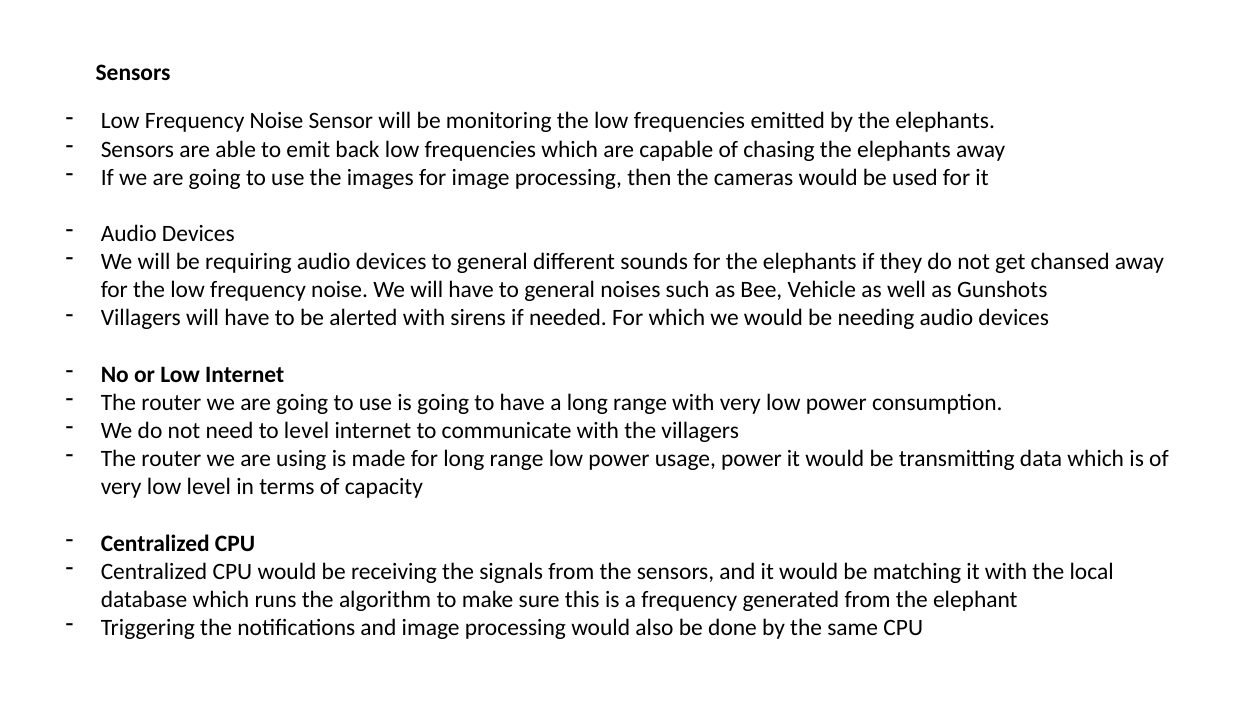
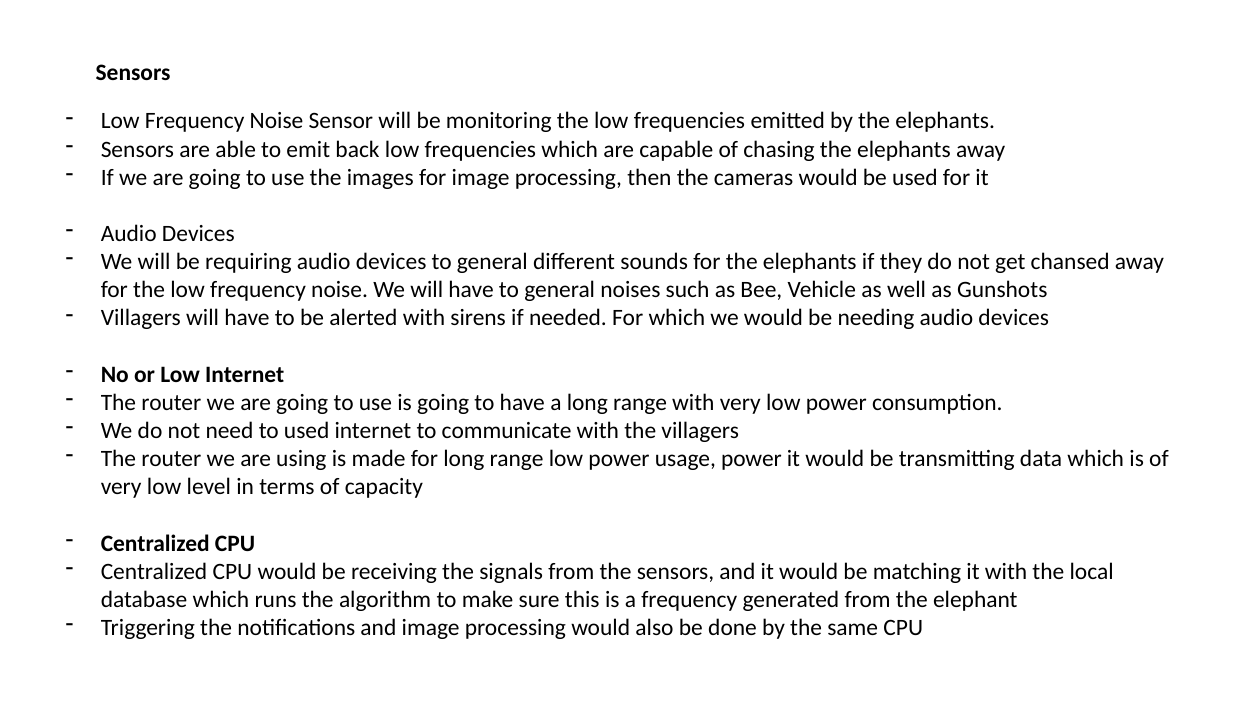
to level: level -> used (307, 431)
